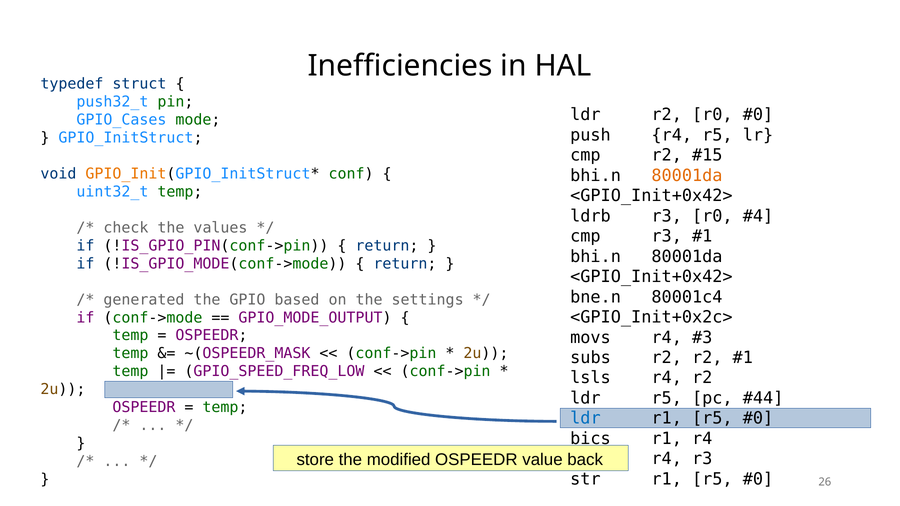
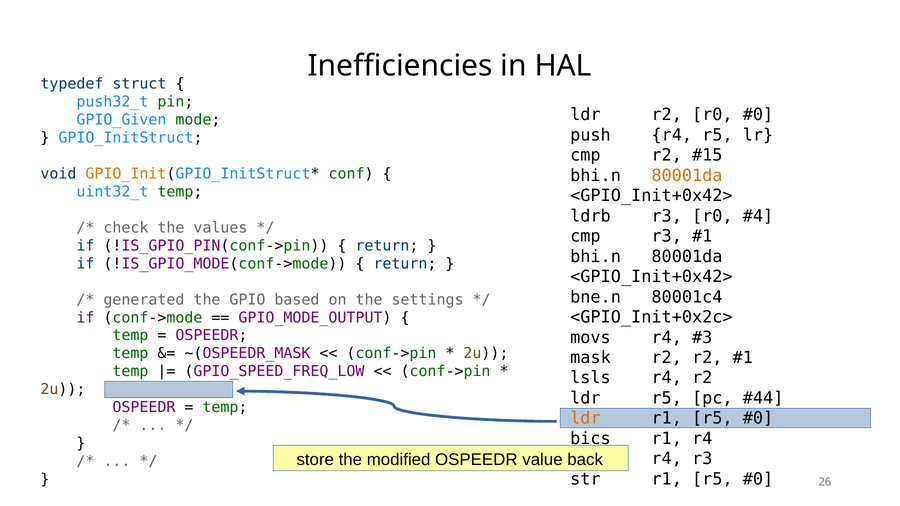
GPIO_Cases: GPIO_Cases -> GPIO_Given (121, 120)
subs: subs -> mask (591, 358)
ldr colour: blue -> orange (585, 419)
